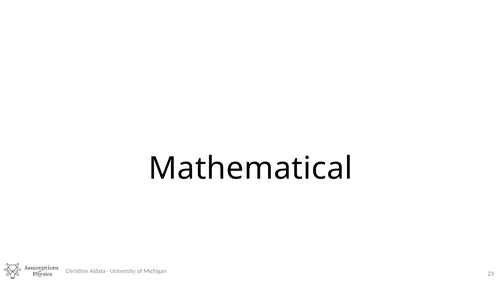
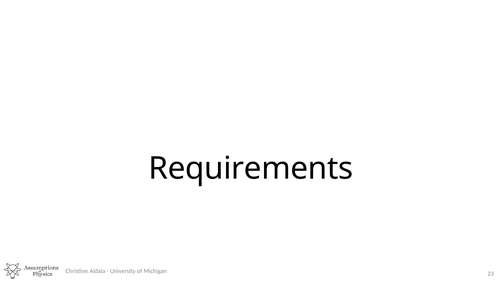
Mathematical: Mathematical -> Requirements (251, 169)
